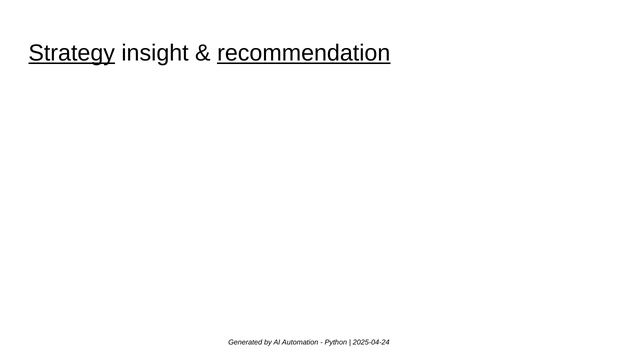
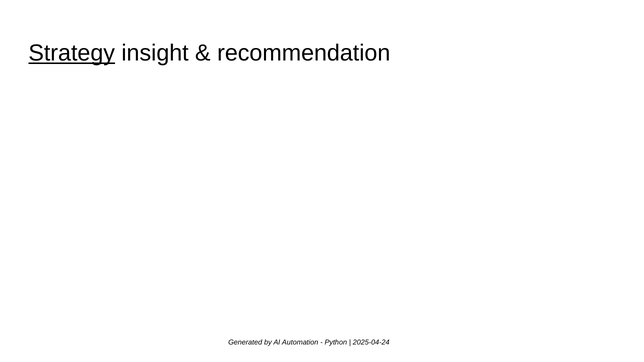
recommendation underline: present -> none (304, 53)
